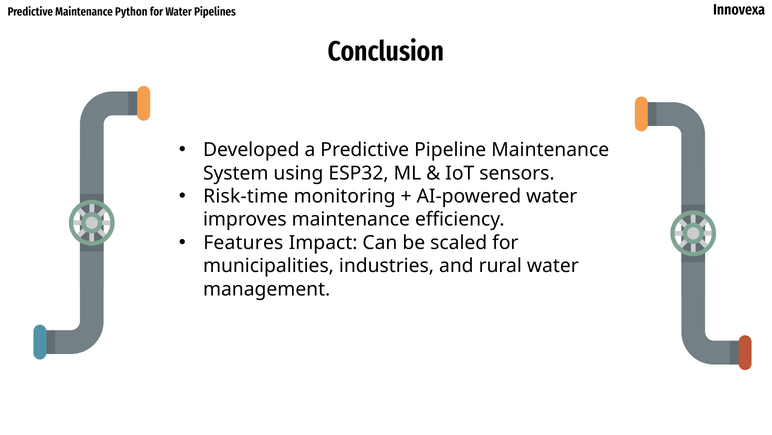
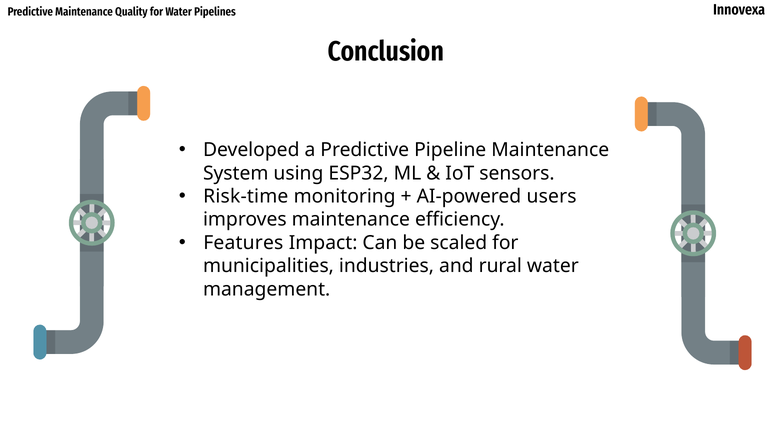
Python: Python -> Quality (131, 12)
AI-powered water: water -> users (552, 196)
